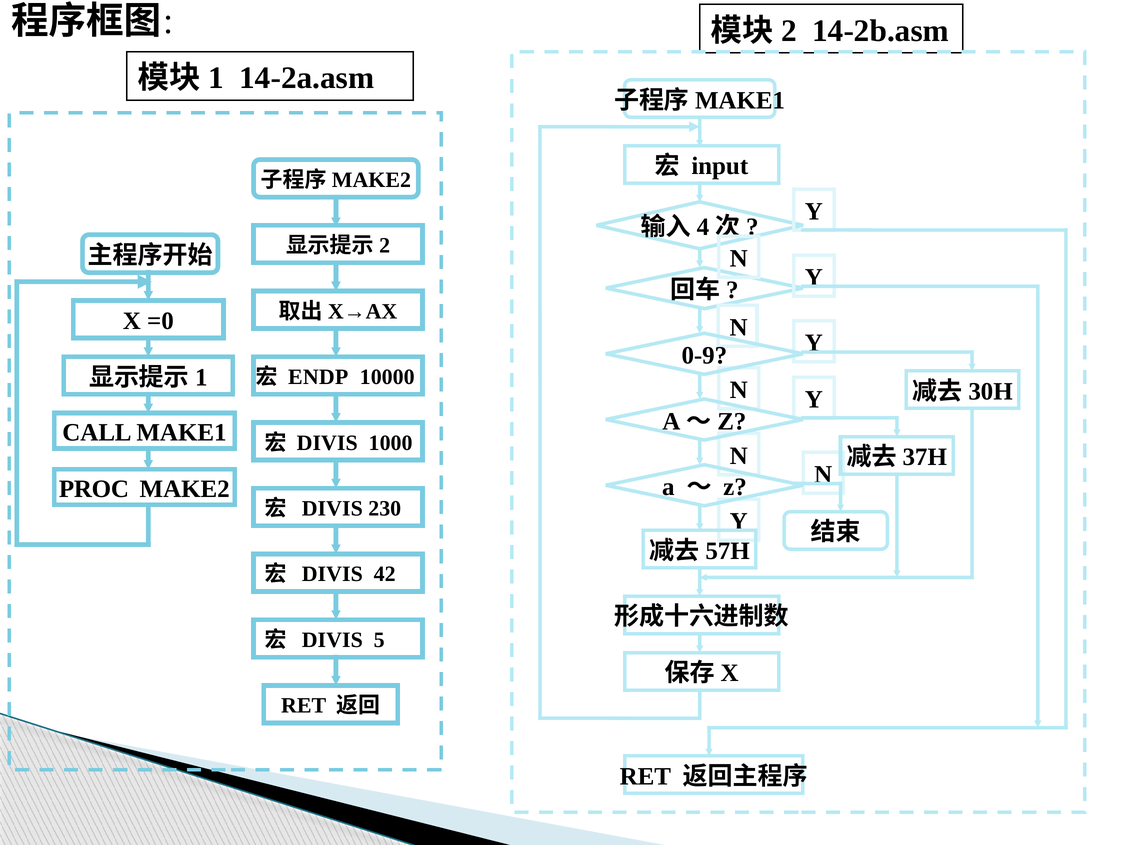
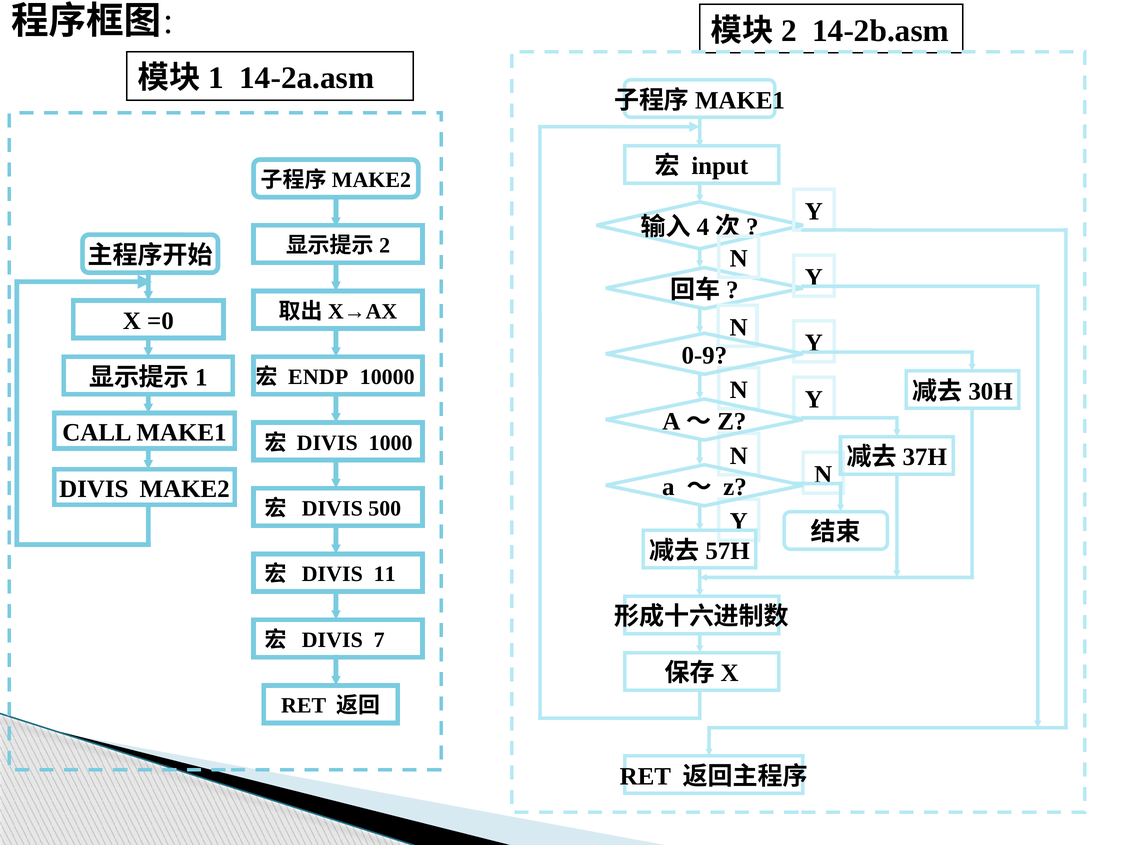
PROC: PROC -> DIVIS (94, 489)
230: 230 -> 500 (385, 509)
42: 42 -> 11 (385, 574)
5: 5 -> 7 (379, 640)
